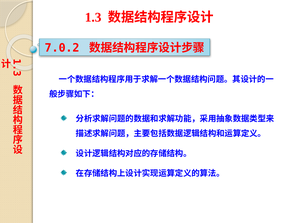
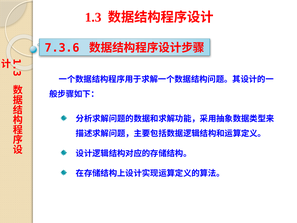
7.0.2: 7.0.2 -> 7.3.6 (62, 48)
